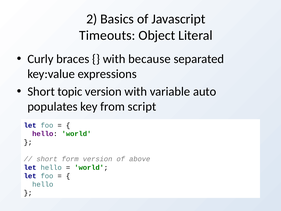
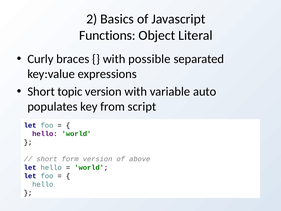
Timeouts: Timeouts -> Functions (107, 35)
because: because -> possible (149, 59)
